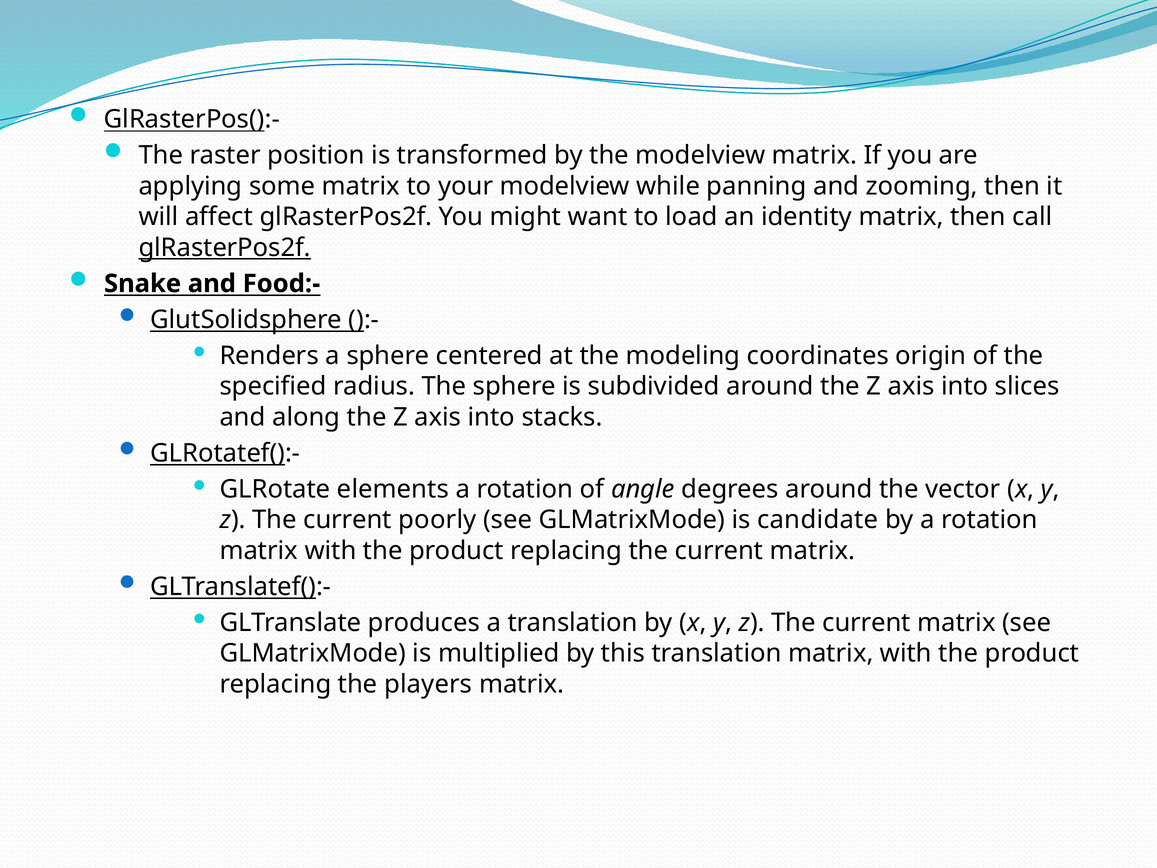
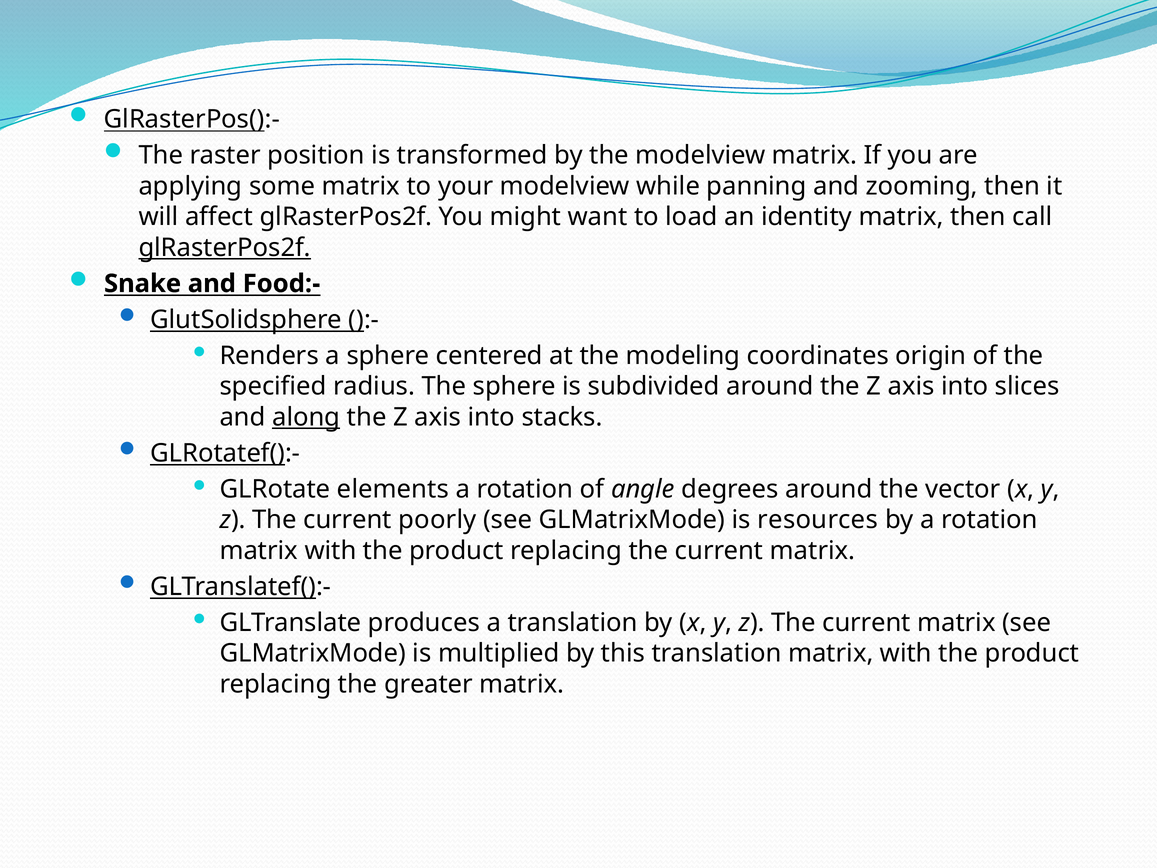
along underline: none -> present (306, 417)
candidate: candidate -> resources (818, 520)
players: players -> greater (428, 684)
